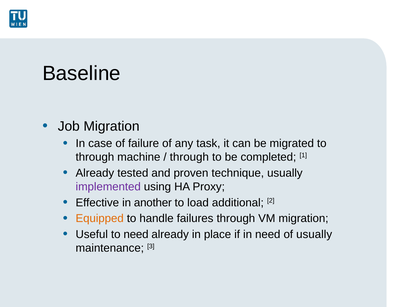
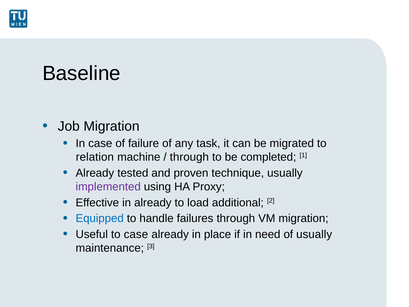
through: through -> relation (95, 157)
in another: another -> already (153, 202)
Equipped colour: orange -> blue (100, 218)
to need: need -> case (136, 234)
